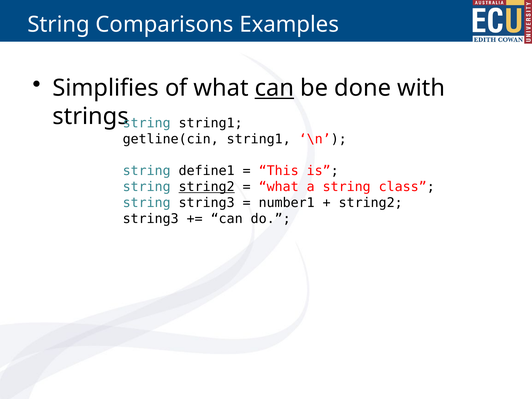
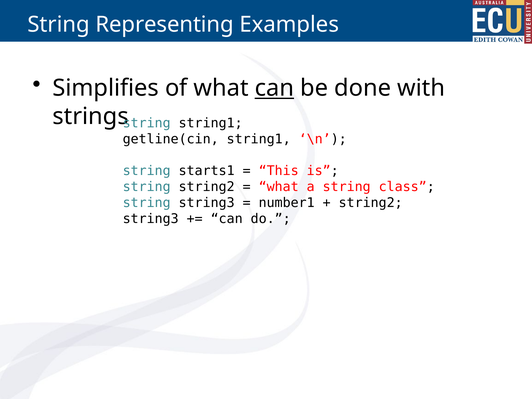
Comparisons: Comparisons -> Representing (165, 25)
define1: define1 -> starts1 (207, 171)
string2 underline: present -> none (207, 187)
